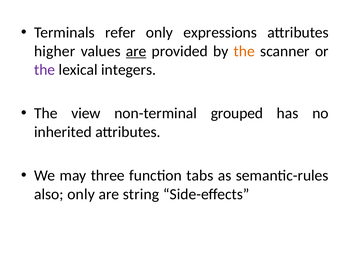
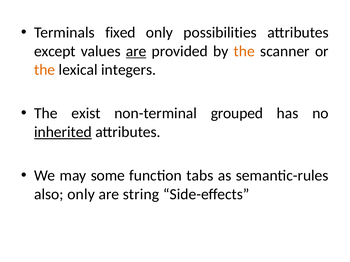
refer: refer -> fixed (120, 33)
expressions: expressions -> possibilities (220, 33)
higher: higher -> except (55, 51)
the colour: purple -> orange (45, 70)
view: view -> exist (86, 114)
inherited underline: none -> present (63, 132)
three: three -> some (108, 176)
